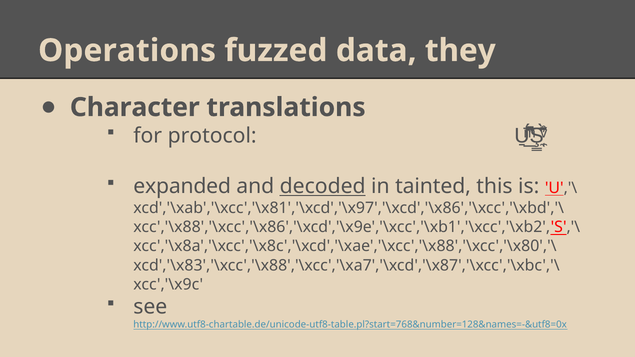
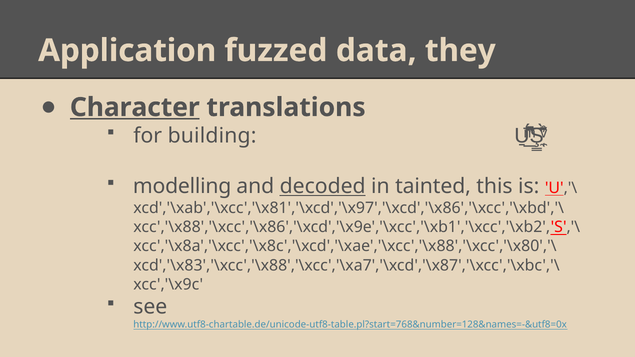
Operations: Operations -> Application (127, 51)
Character underline: none -> present (135, 107)
protocol: protocol -> building (212, 136)
expanded: expanded -> modelling (182, 186)
